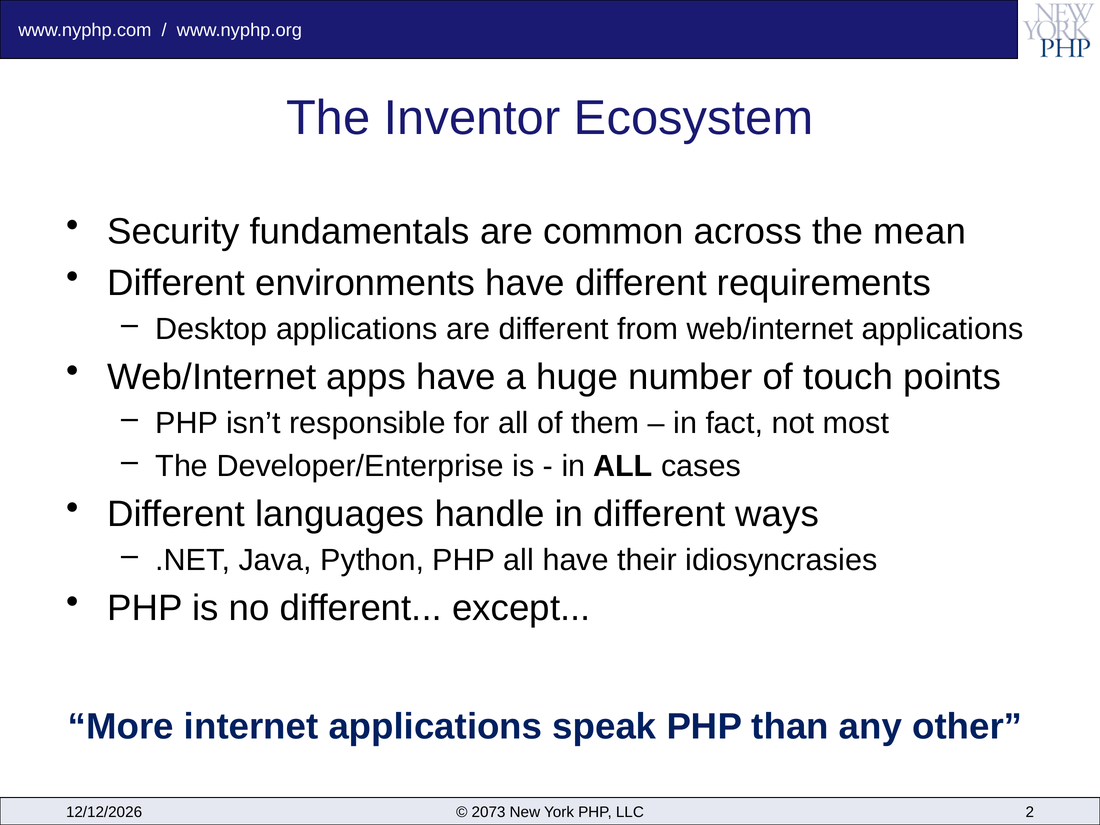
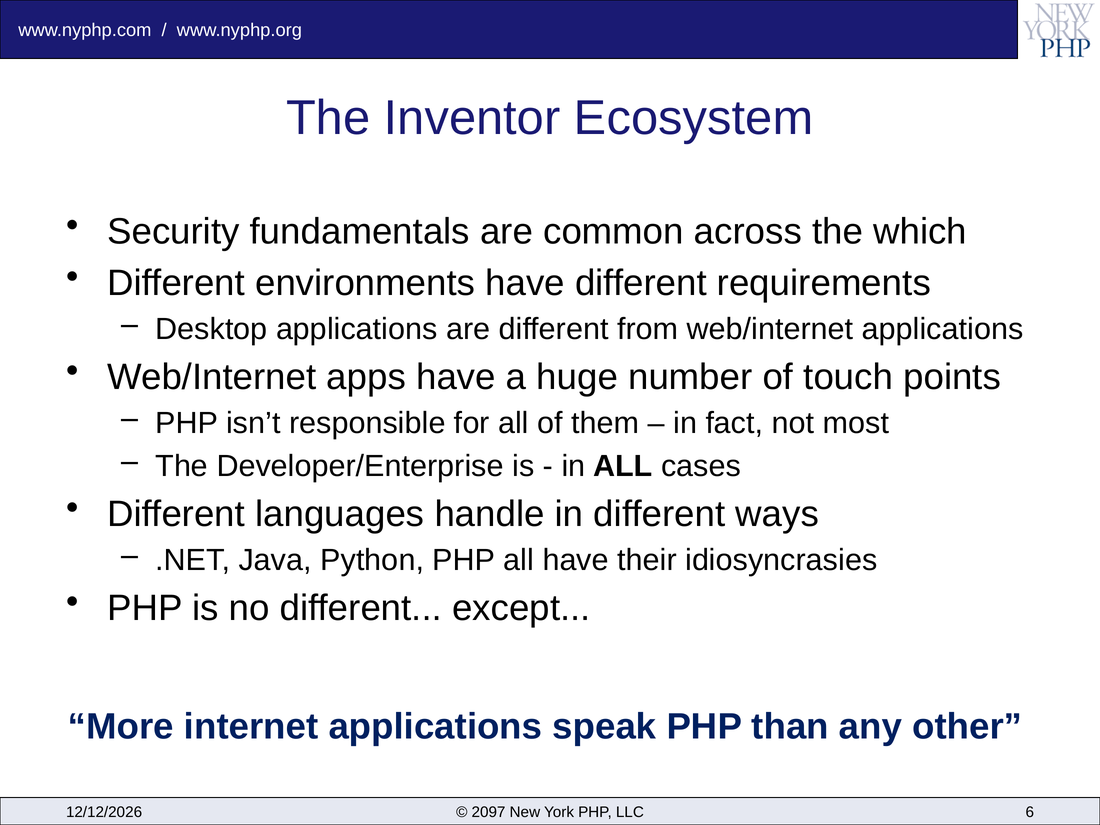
mean: mean -> which (920, 232)
2073: 2073 -> 2097 (489, 812)
2: 2 -> 6 (1030, 812)
